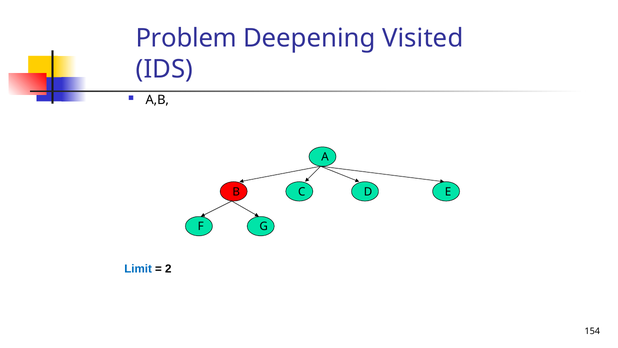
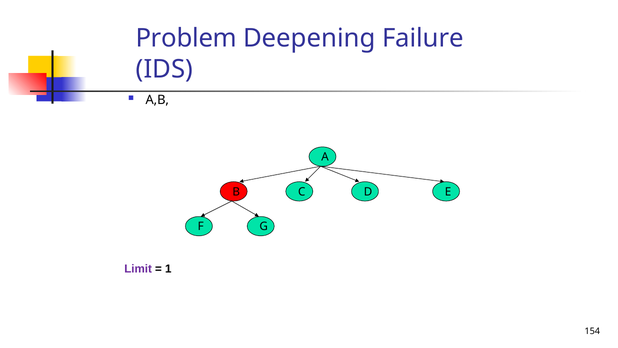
Visited: Visited -> Failure (423, 38)
Limit colour: blue -> purple (138, 269)
2: 2 -> 1 (168, 269)
